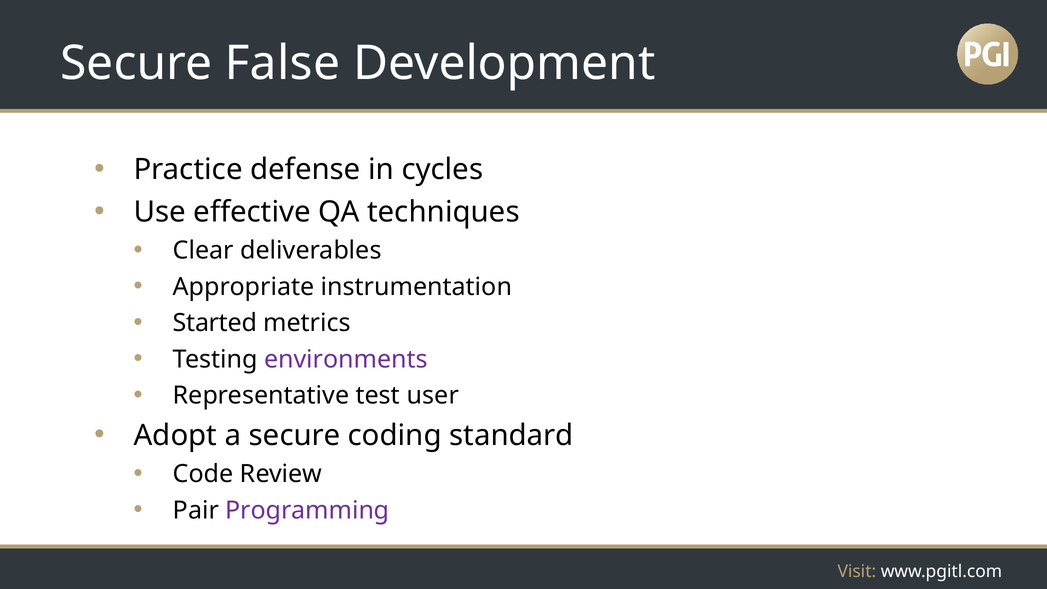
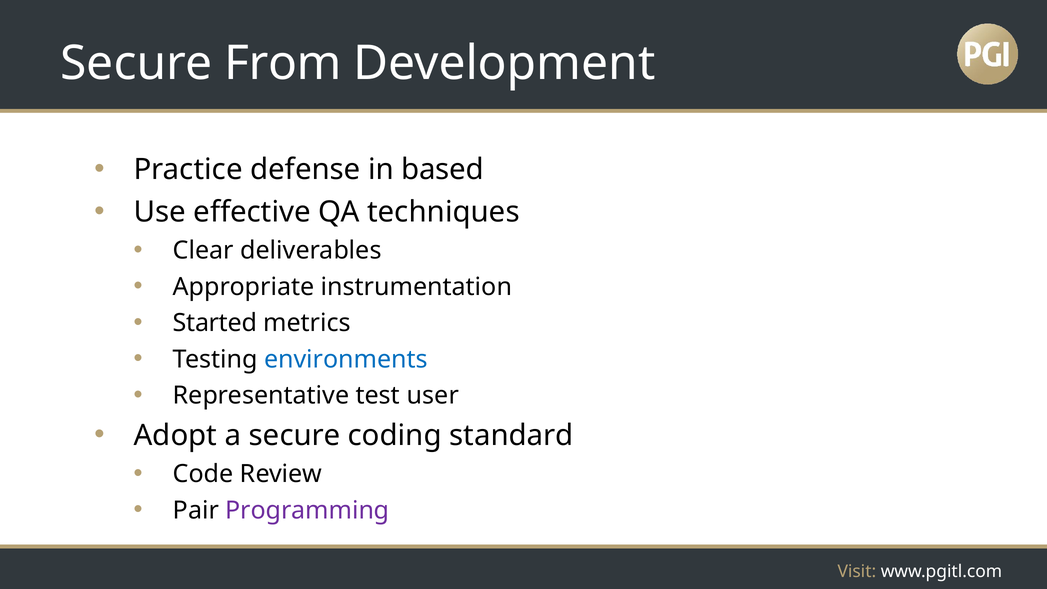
False: False -> From (283, 63)
cycles: cycles -> based (443, 170)
environments colour: purple -> blue (346, 359)
